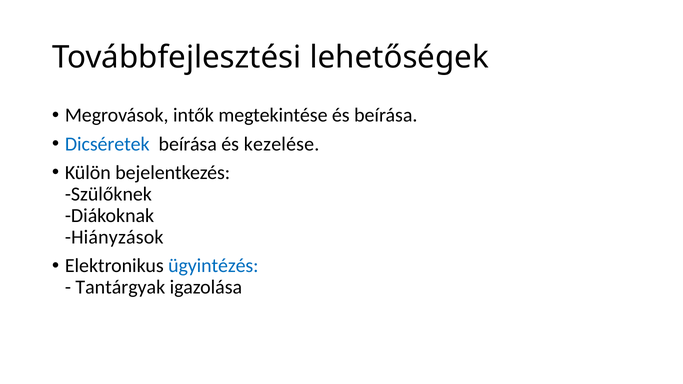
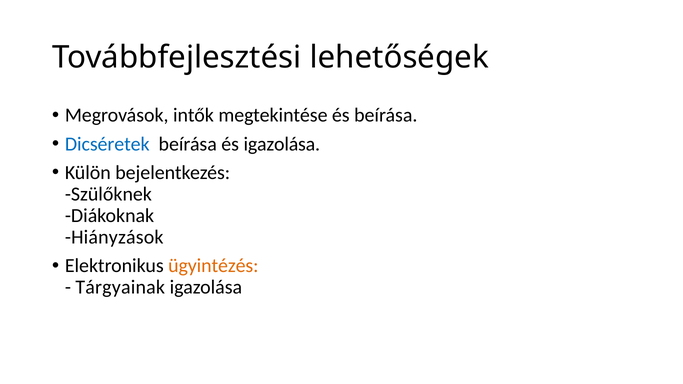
és kezelése: kezelése -> igazolása (282, 144)
ügyintézés colour: blue -> orange (213, 266)
Tantárgyak: Tantárgyak -> Tárgyainak (120, 287)
